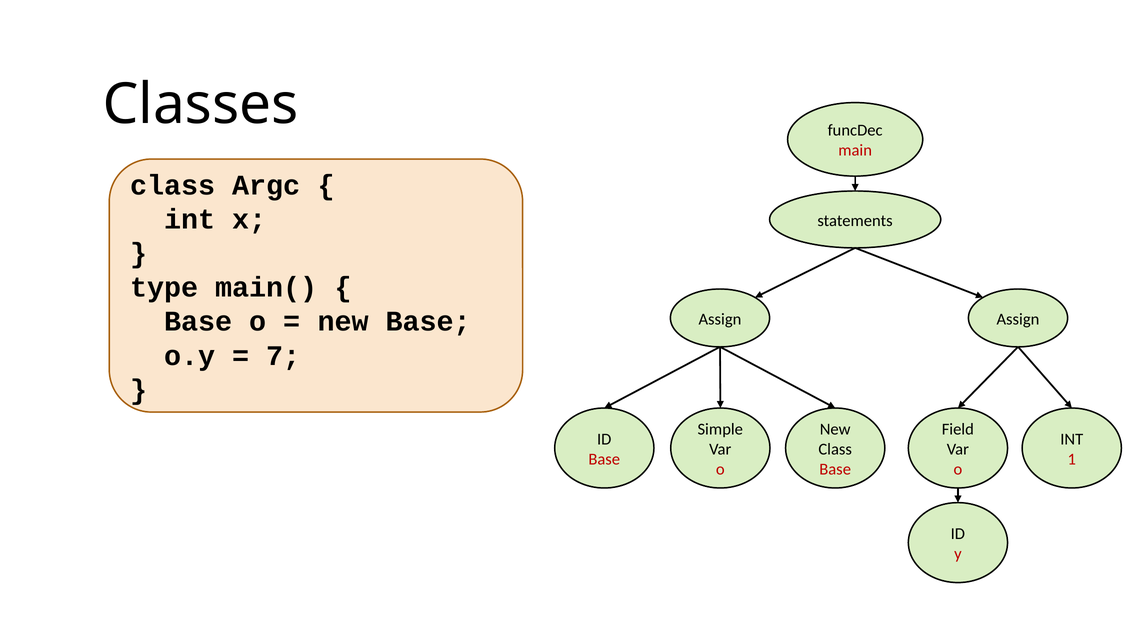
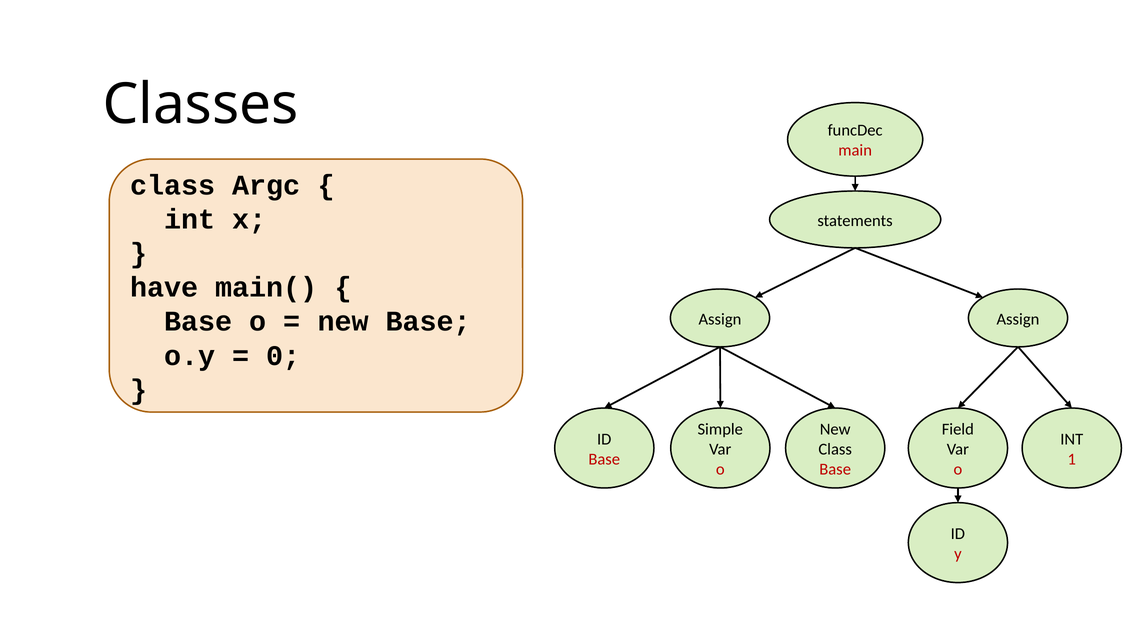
type: type -> have (164, 288)
7: 7 -> 0 (283, 356)
